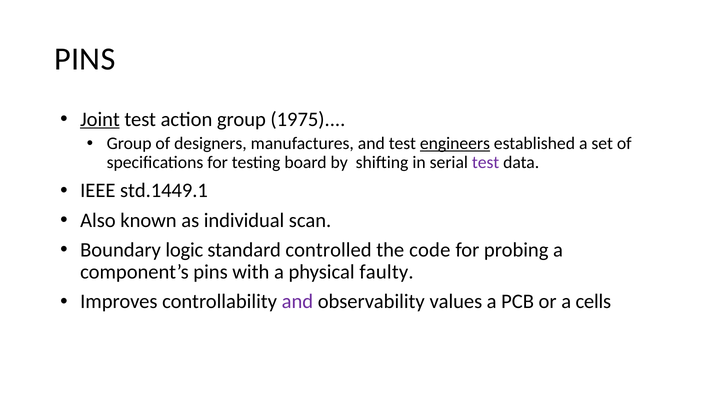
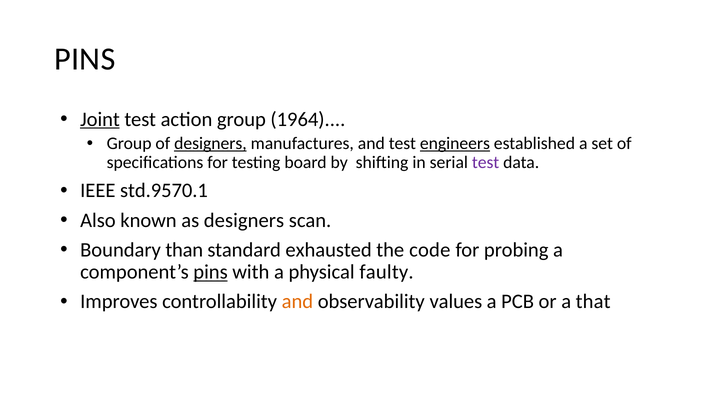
1975: 1975 -> 1964 (308, 119)
designers underline: none -> present (210, 144)
std.1449.1: std.1449.1 -> std.9570.1 (164, 191)
as individual: individual -> designers (244, 220)
logic: logic -> than (184, 250)
controlled: controlled -> exhausted (329, 250)
pins underline: none -> present (211, 272)
and colour: purple -> orange (297, 302)
cells: cells -> that (593, 302)
